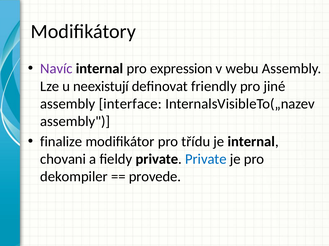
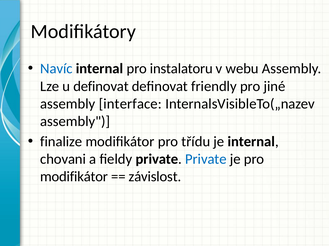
Navíc colour: purple -> blue (56, 69)
expression: expression -> instalatoru (181, 69)
u neexistují: neexistují -> definovat (101, 86)
dekompiler: dekompiler -> modifikátor (74, 177)
provede: provede -> závislost (155, 177)
